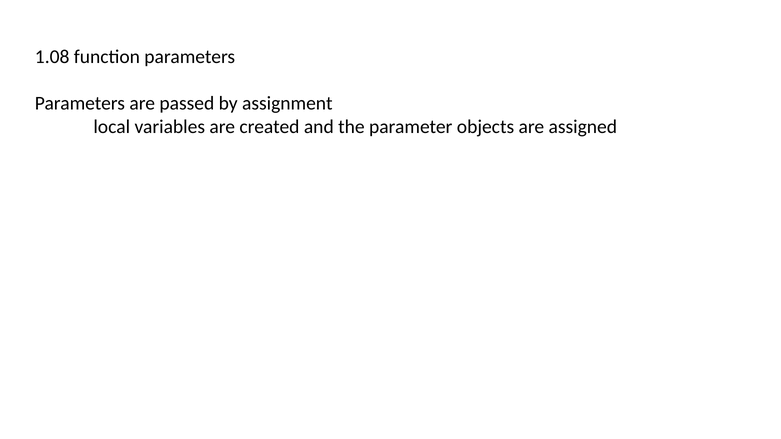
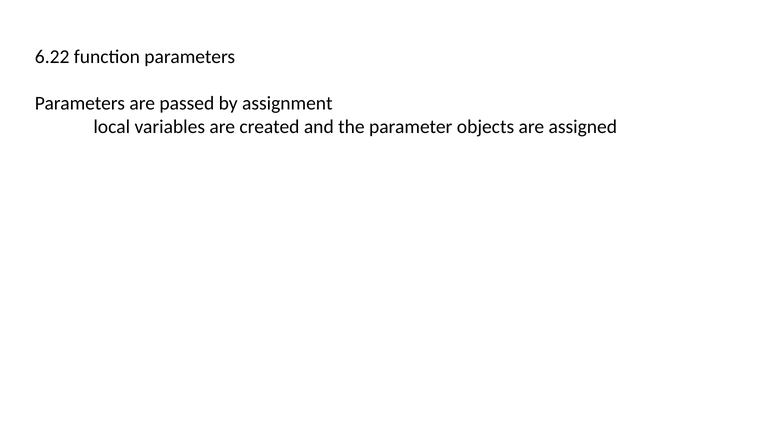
1.08: 1.08 -> 6.22 (52, 57)
